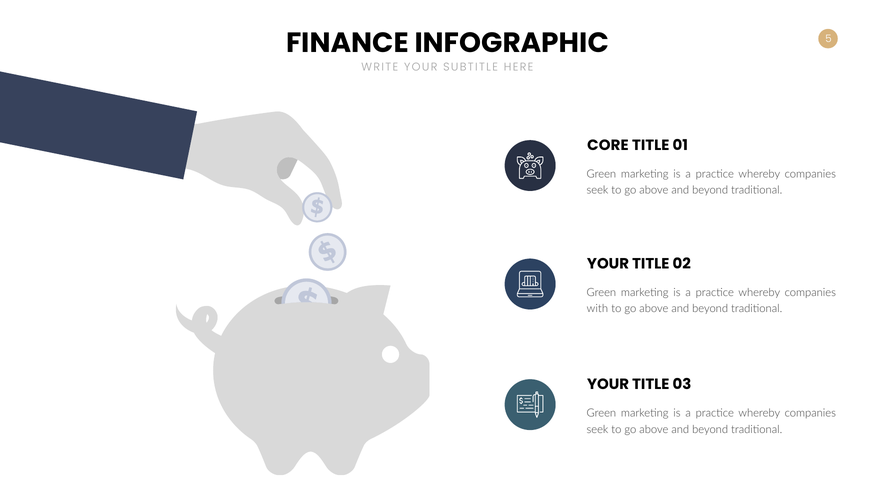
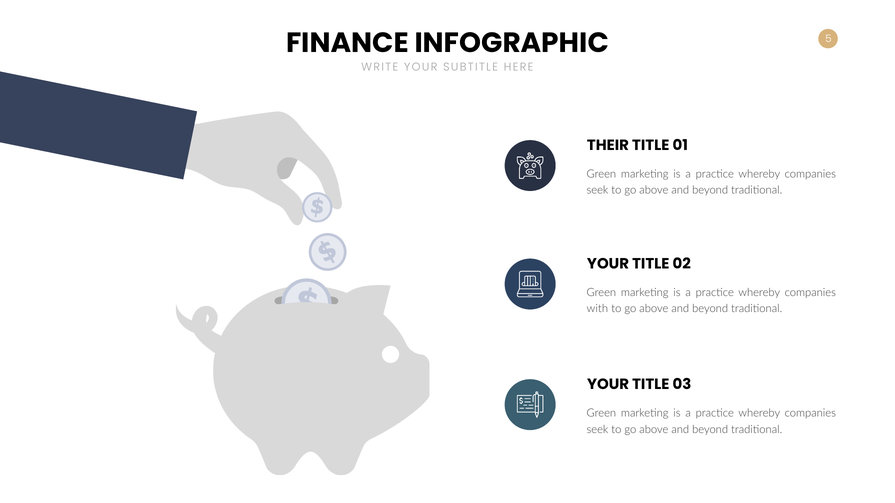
CORE: CORE -> THEIR (608, 145)
